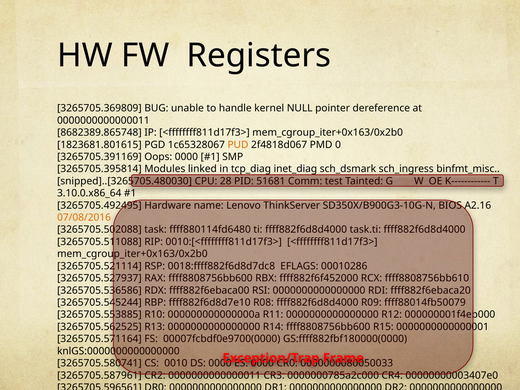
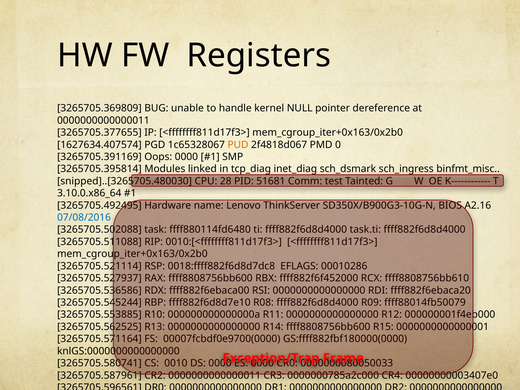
8682389.865748: 8682389.865748 -> 3265705.377655 (99, 133)
1823681.801615: 1823681.801615 -> 1627634.407574 (99, 145)
07/08/2016 colour: orange -> blue (84, 218)
